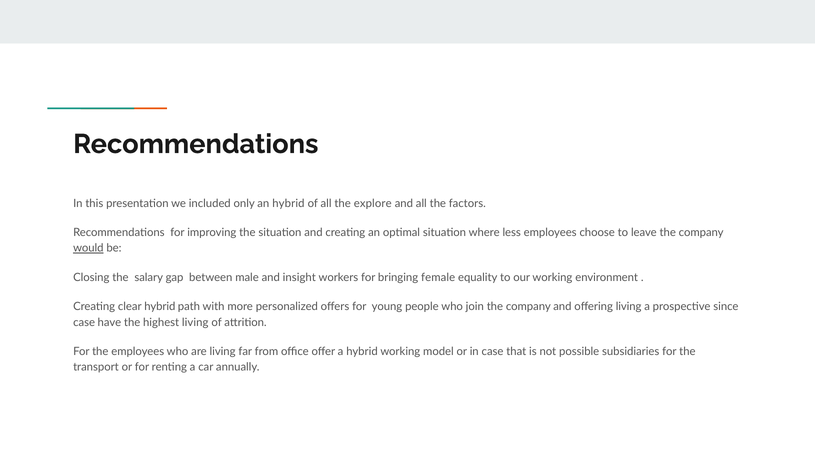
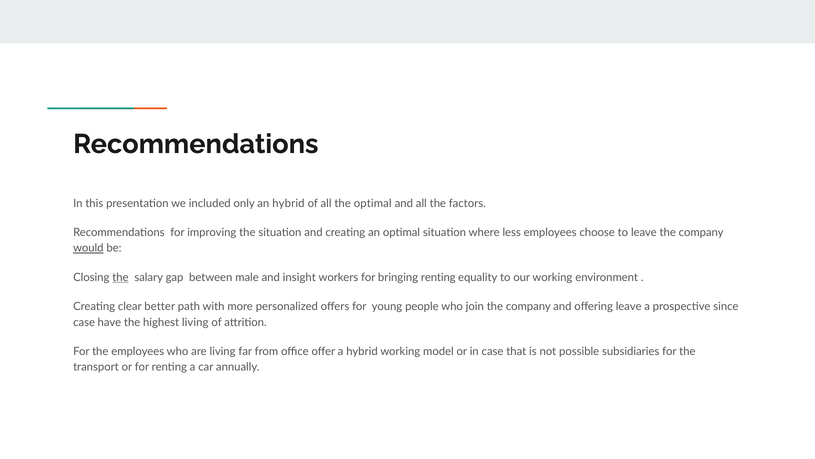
the explore: explore -> optimal (373, 203)
the underline: none -> present (120, 277)
bringing female: female -> renting (438, 277)
clear hybrid: hybrid -> better (160, 306)
offering living: living -> leave (629, 306)
